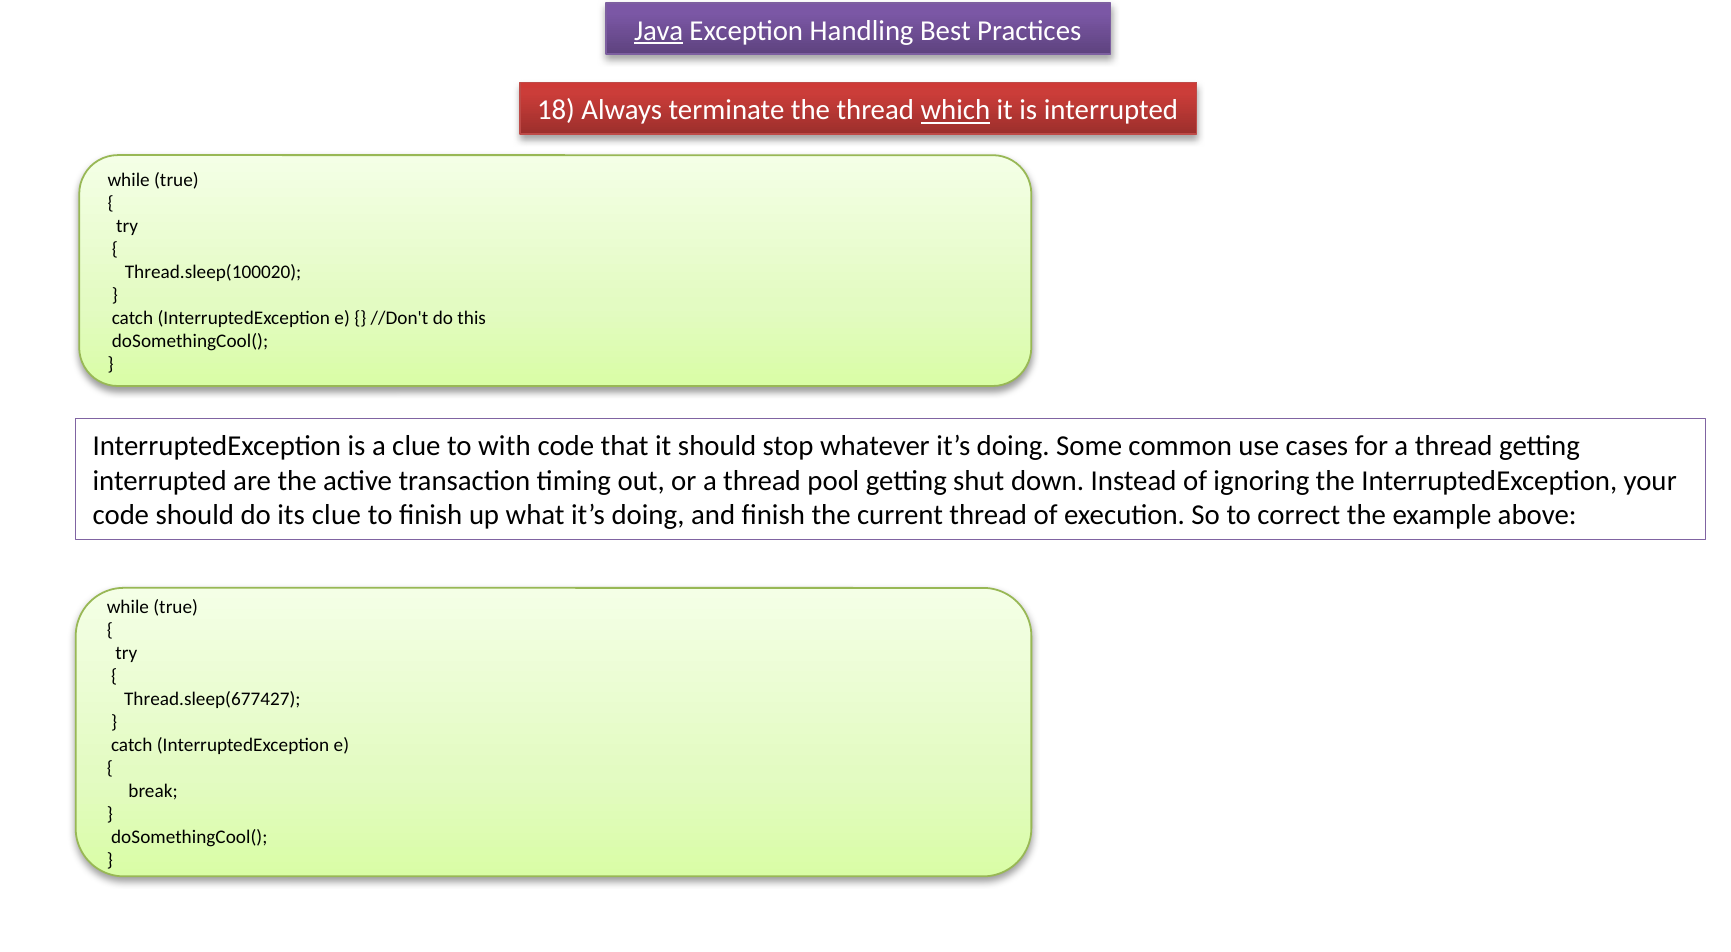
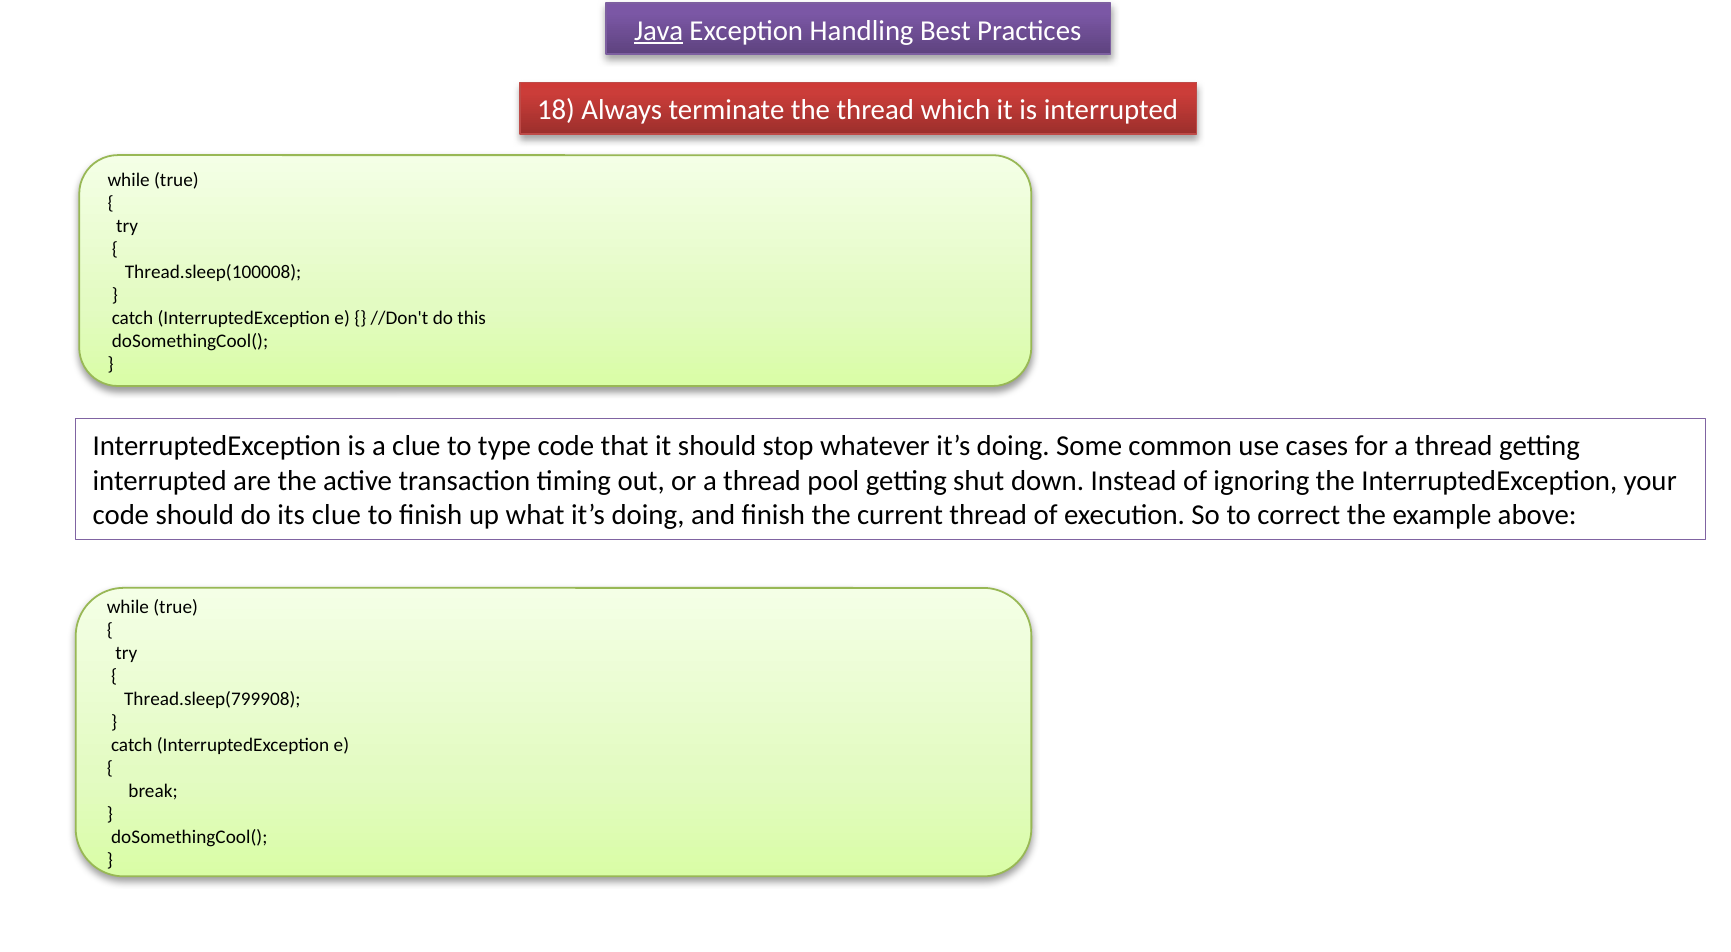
which underline: present -> none (955, 110)
Thread.sleep(100020: Thread.sleep(100020 -> Thread.sleep(100008 (213, 272)
with: with -> type (504, 446)
Thread.sleep(677427: Thread.sleep(677427 -> Thread.sleep(799908 (212, 699)
